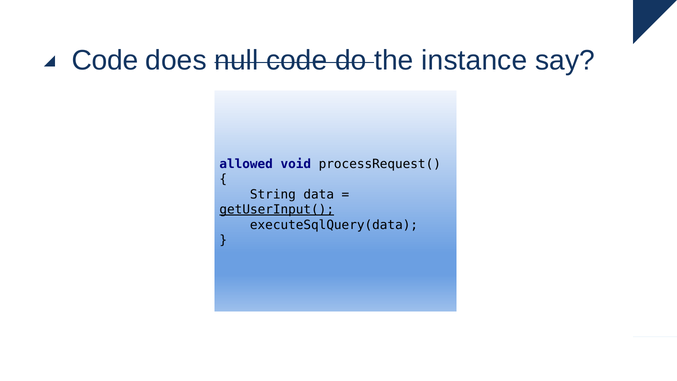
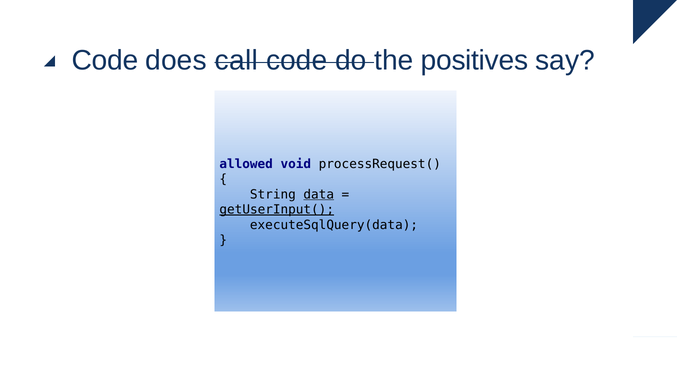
null: null -> call (236, 61)
instance: instance -> positives (475, 61)
data underline: none -> present (319, 194)
